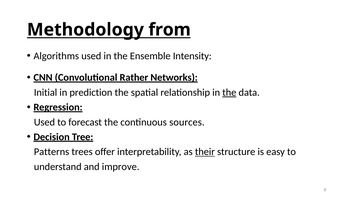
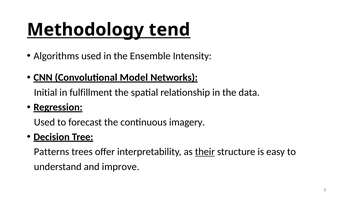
from: from -> tend (169, 30)
Rather: Rather -> Model (134, 77)
prediction: prediction -> fulfillment (91, 92)
the underline: present -> none (229, 92)
sources: sources -> imagery (187, 122)
